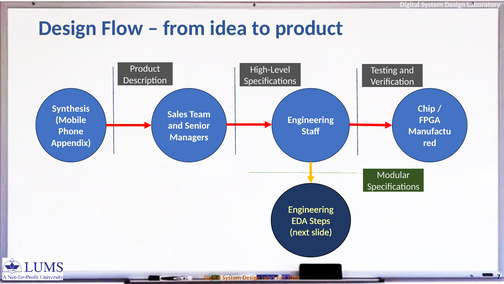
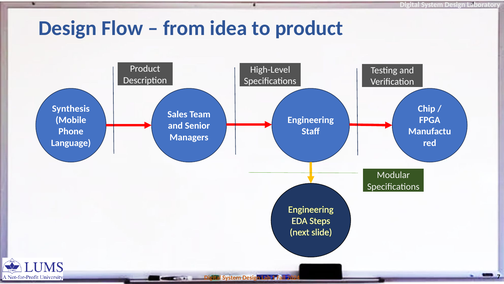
Appendix: Appendix -> Language (71, 143)
